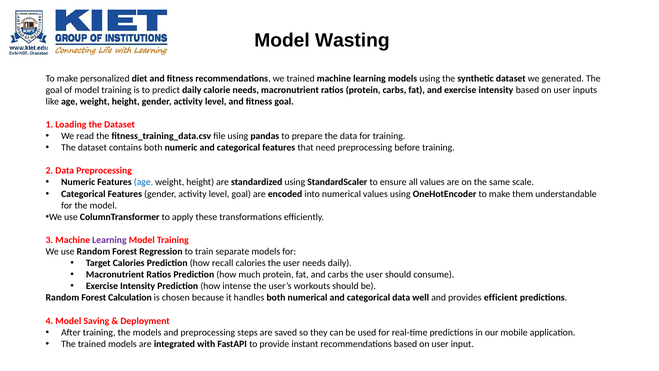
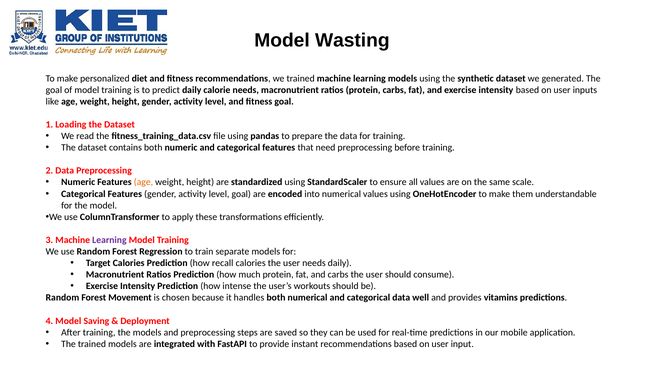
age colour: blue -> orange (143, 182)
Calculation: Calculation -> Movement (130, 298)
efficient: efficient -> vitamins (501, 298)
